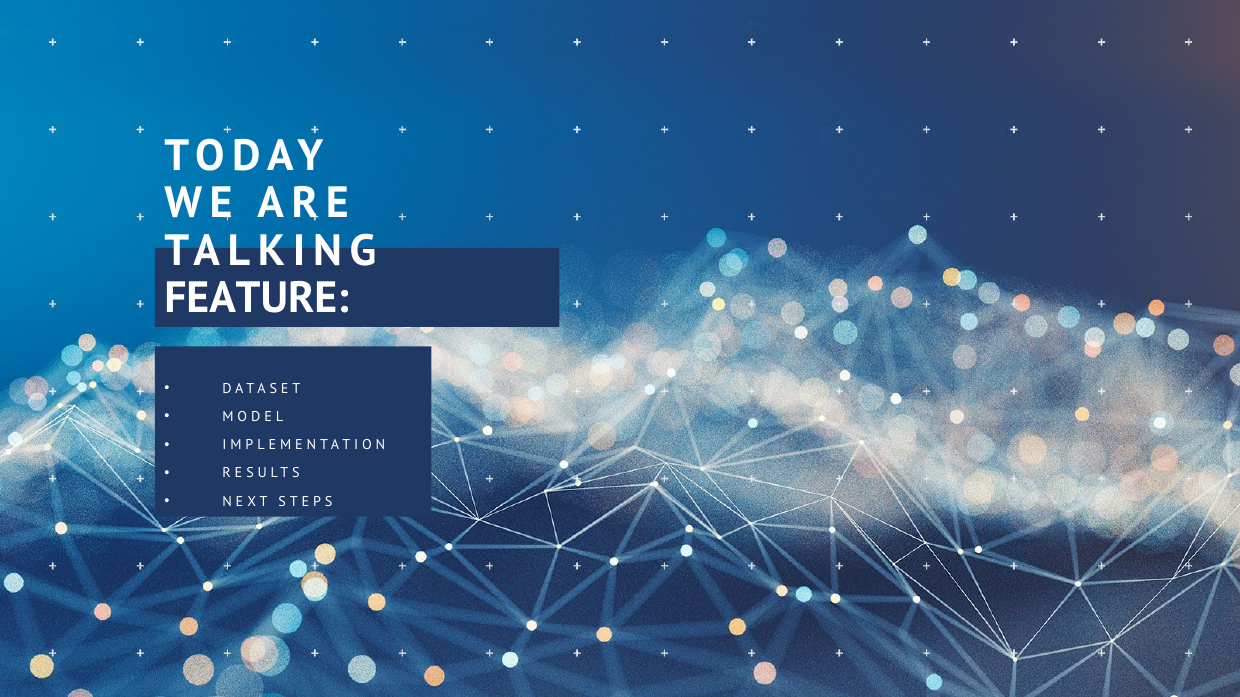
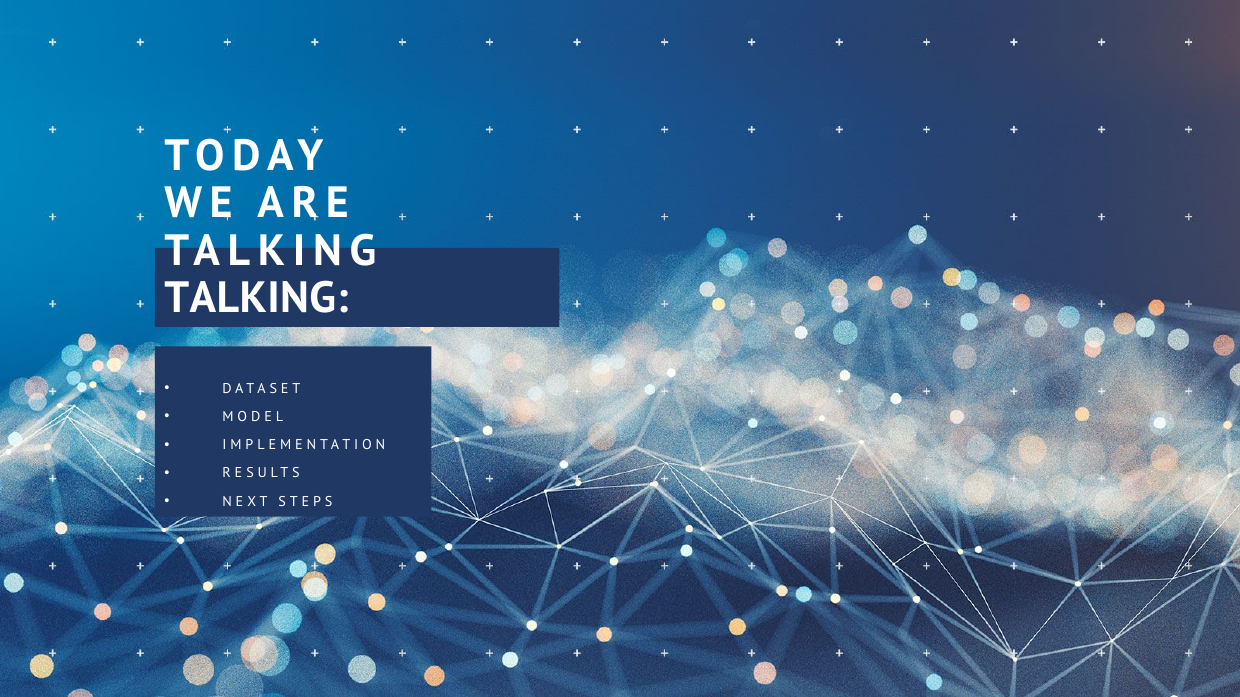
FEATURE: FEATURE -> TALKING (256, 298)
